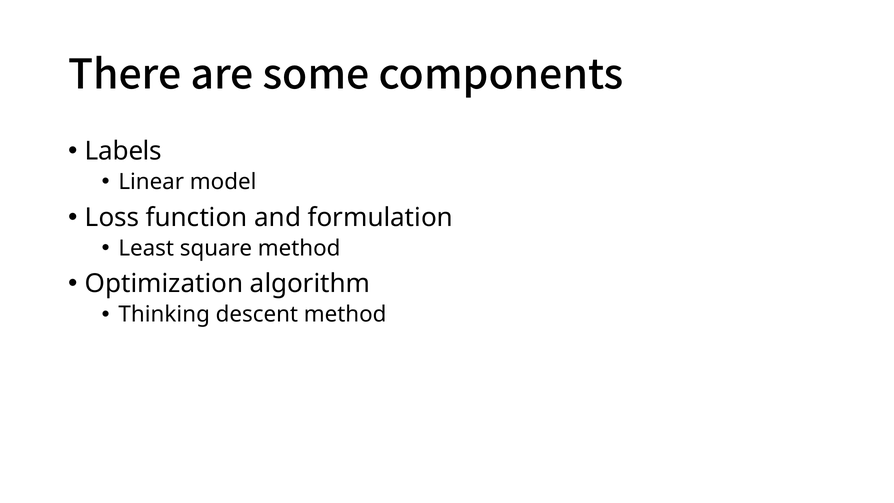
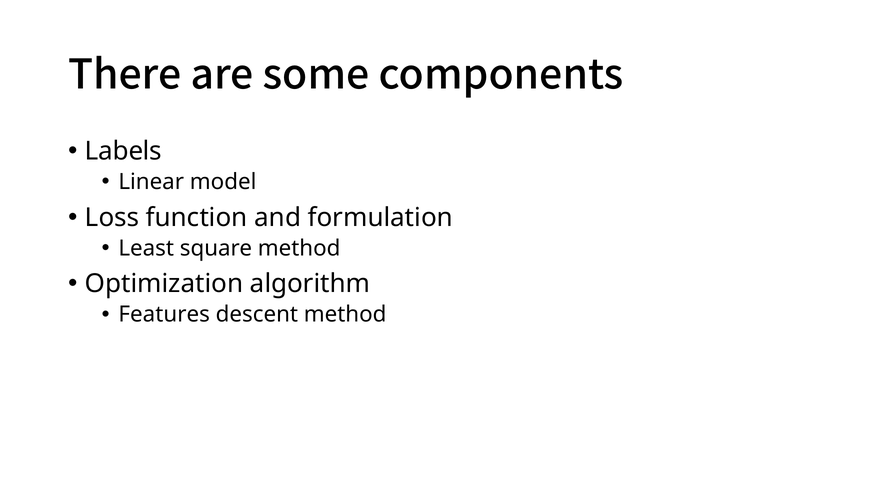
Thinking: Thinking -> Features (164, 314)
